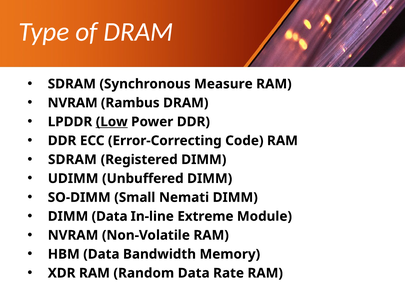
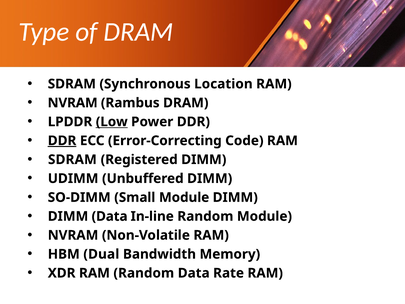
Measure: Measure -> Location (223, 84)
DDR underline: none -> present (62, 141)
Small Nemati: Nemati -> Module (184, 197)
In-line Extreme: Extreme -> Random (205, 216)
HBM Data: Data -> Dual (101, 254)
